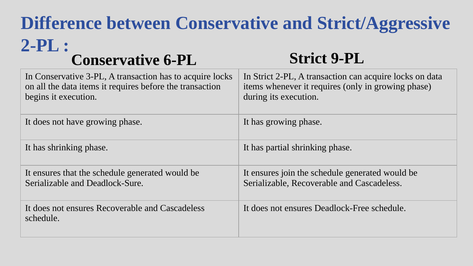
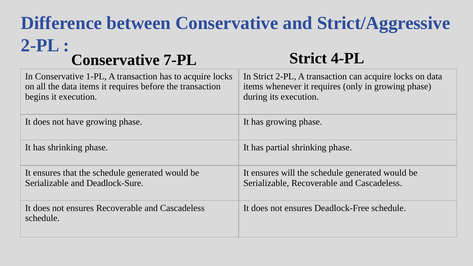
6-PL: 6-PL -> 7-PL (180, 60)
9-PL: 9-PL -> 4-PL (348, 58)
3-PL: 3-PL -> 1-PL (96, 76)
join: join -> will (288, 173)
